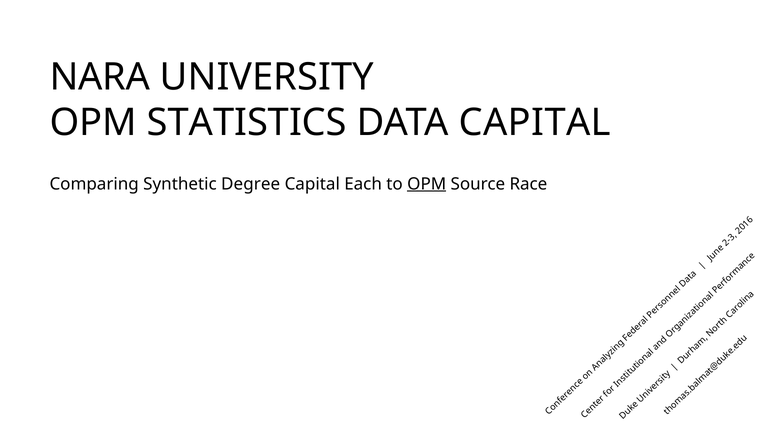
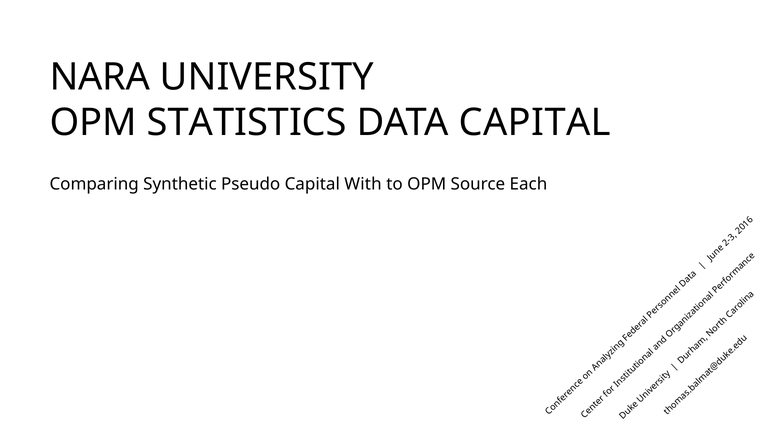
Degree: Degree -> Pseudo (251, 184)
Each: Each -> With (363, 184)
OPM underline: present -> none (427, 184)
Race: Race -> Each (528, 184)
